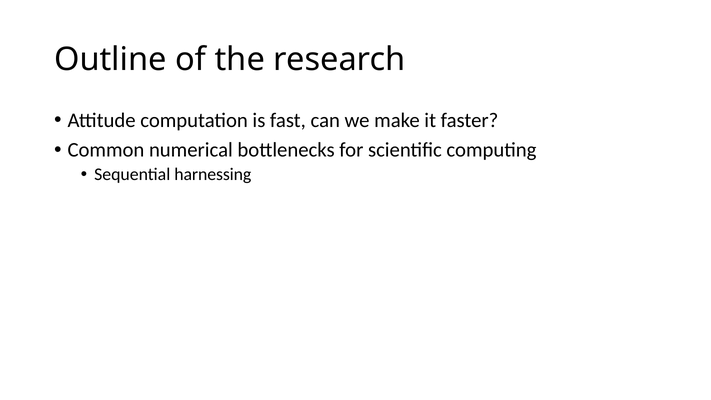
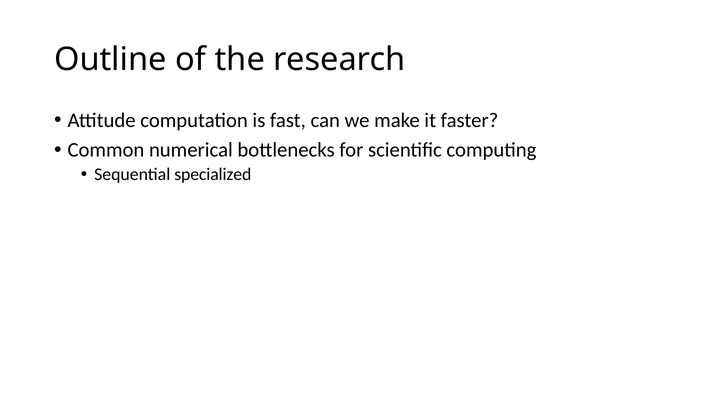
harnessing: harnessing -> specialized (213, 175)
